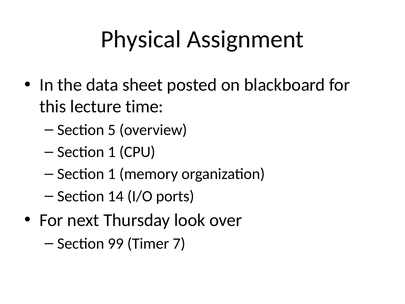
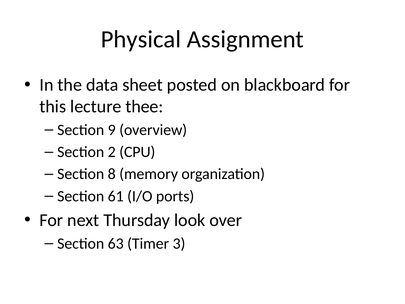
time: time -> thee (144, 107)
5: 5 -> 9 (112, 130)
1: 1 -> 2 (112, 152)
1: 1 -> 8 (112, 174)
14: 14 -> 61 (116, 196)
99: 99 -> 63 (116, 243)
7: 7 -> 3 (179, 243)
